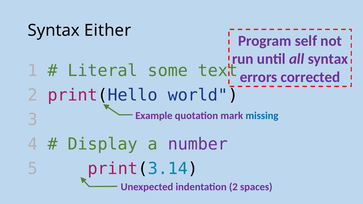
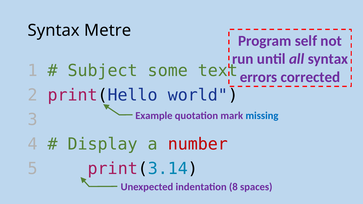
Either: Either -> Metre (108, 30)
Literal: Literal -> Subject (103, 71)
number colour: purple -> red (198, 144)
indentation 2: 2 -> 8 (233, 187)
